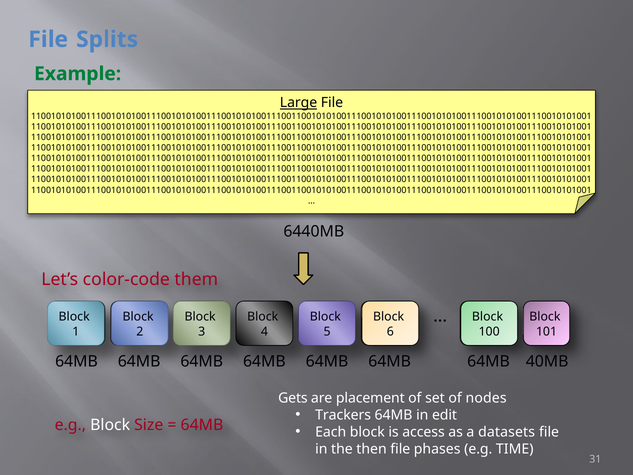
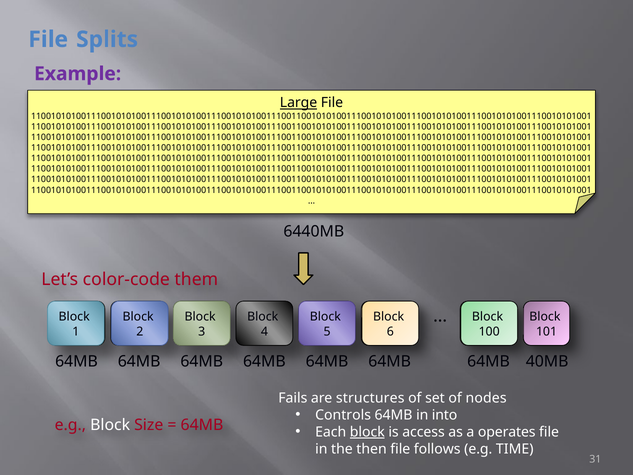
Example colour: green -> purple (78, 74)
Gets: Gets -> Fails (293, 398)
placement: placement -> structures (370, 398)
Trackers: Trackers -> Controls (343, 415)
edit: edit -> into (445, 415)
block underline: none -> present (367, 432)
datasets: datasets -> operates (507, 432)
phases: phases -> follows (437, 449)
